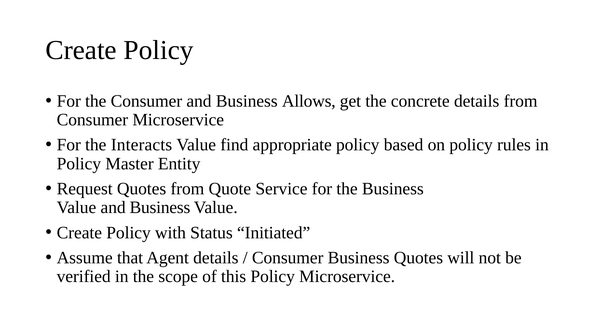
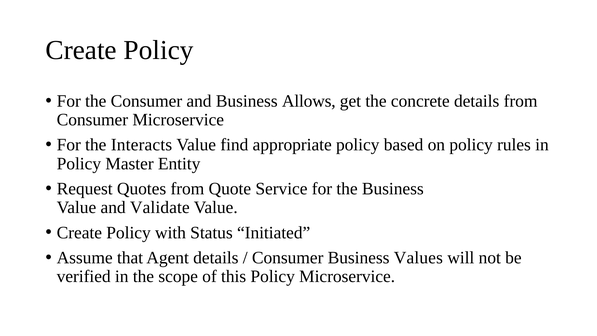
Value and Business: Business -> Validate (160, 207)
Business Quotes: Quotes -> Values (418, 257)
